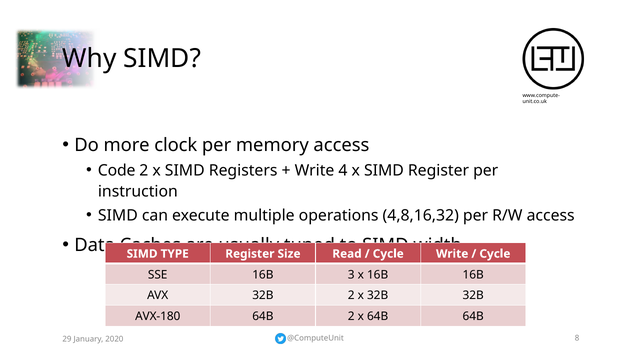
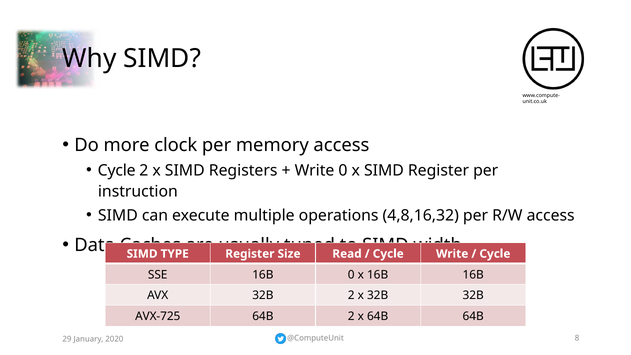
Code: Code -> Cycle (117, 171)
Write 4: 4 -> 0 (343, 171)
16B 3: 3 -> 0 (351, 275)
AVX-180: AVX-180 -> AVX-725 (158, 316)
